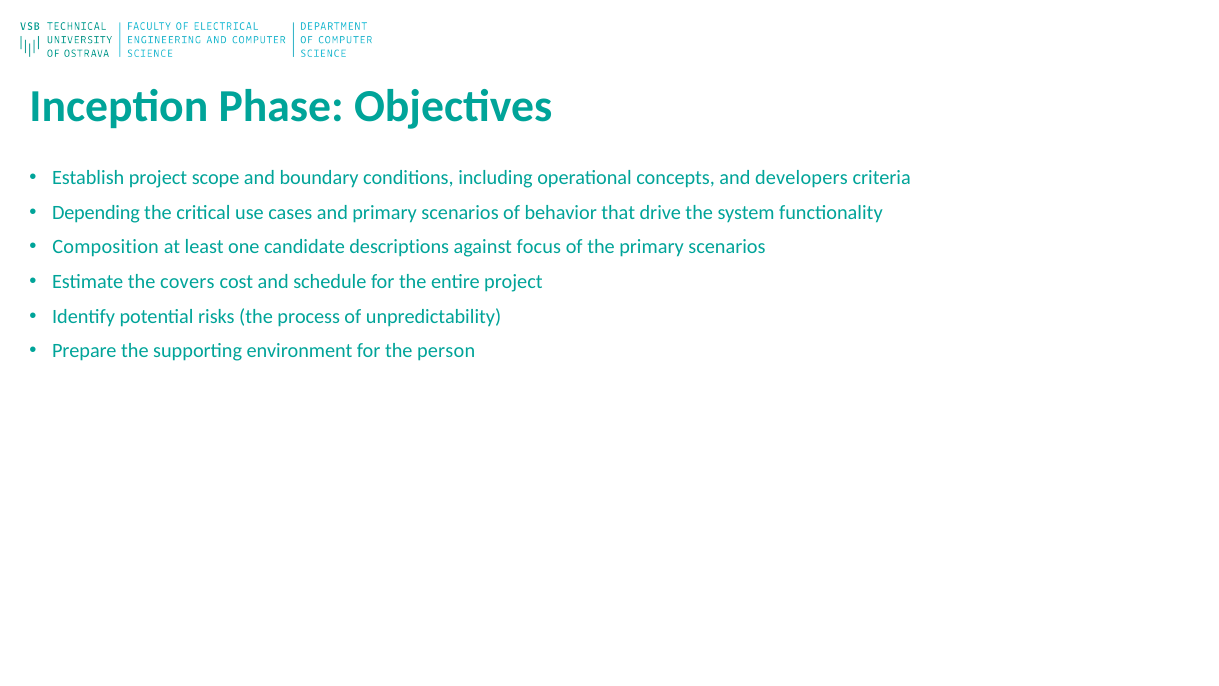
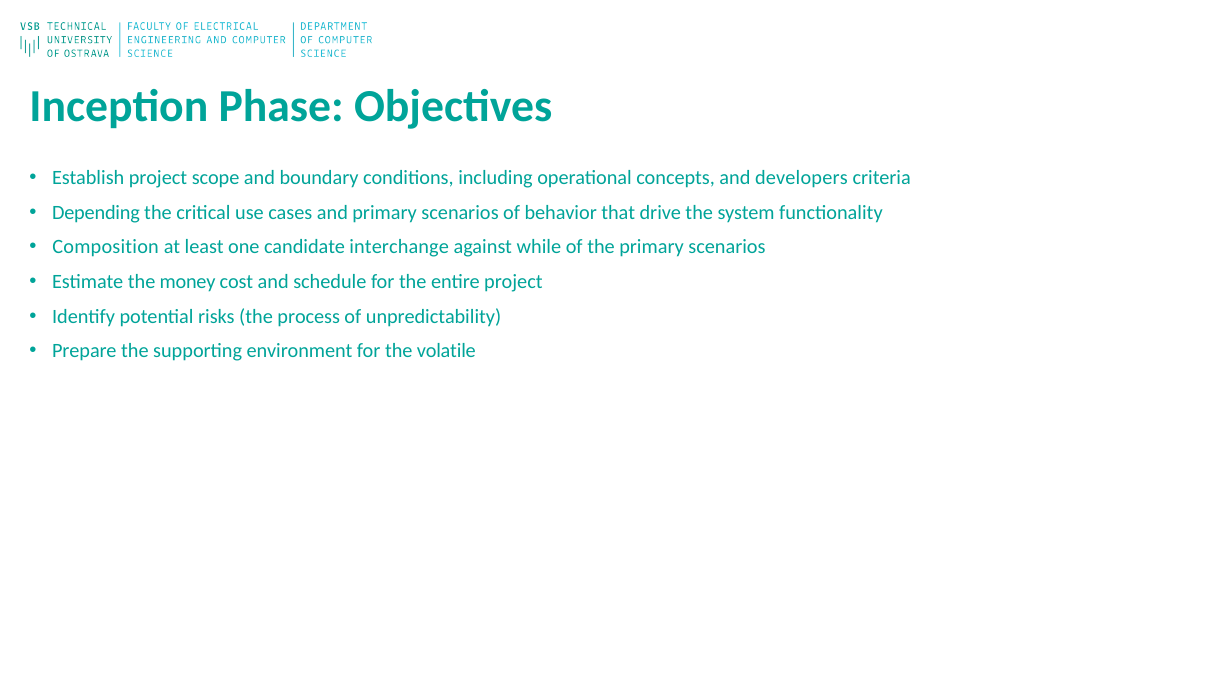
descriptions: descriptions -> interchange (399, 247)
focus: focus -> while (539, 247)
covers: covers -> money (188, 282)
person: person -> volatile (446, 351)
